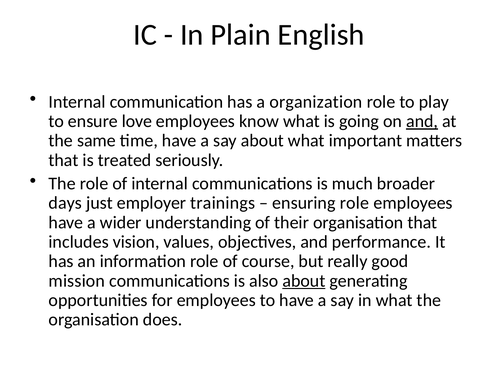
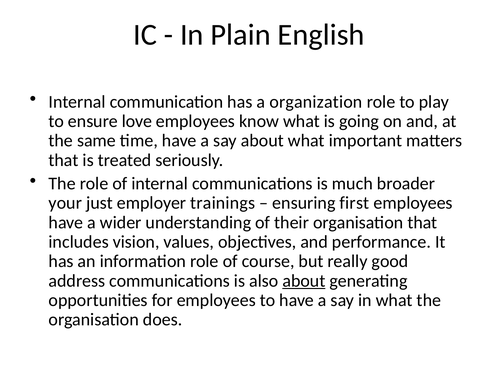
and underline: present -> none (422, 121)
days: days -> your (65, 203)
ensuring role: role -> first (354, 203)
mission: mission -> address (77, 280)
